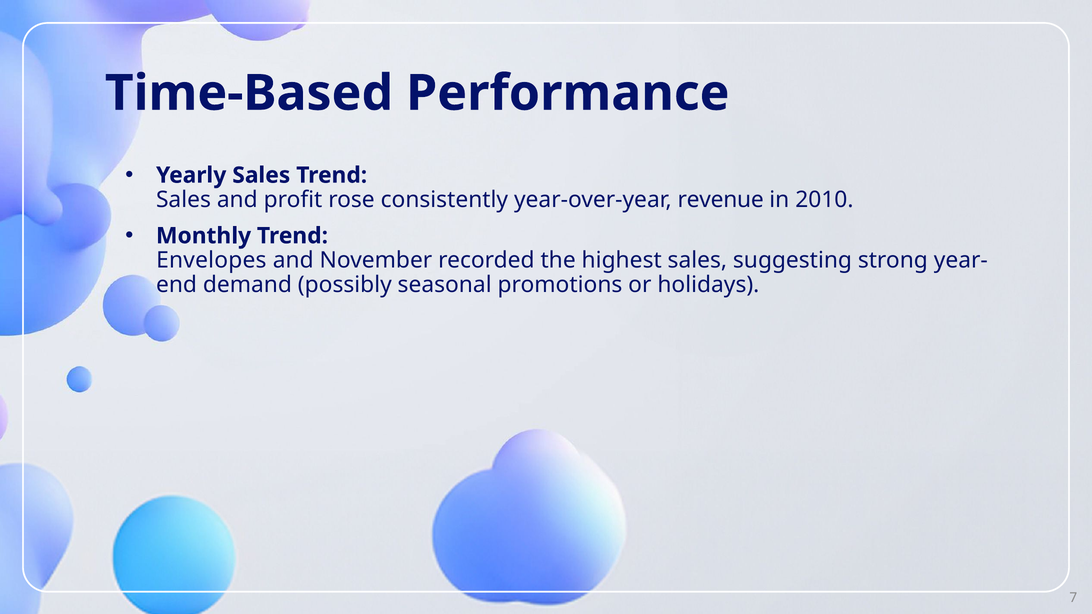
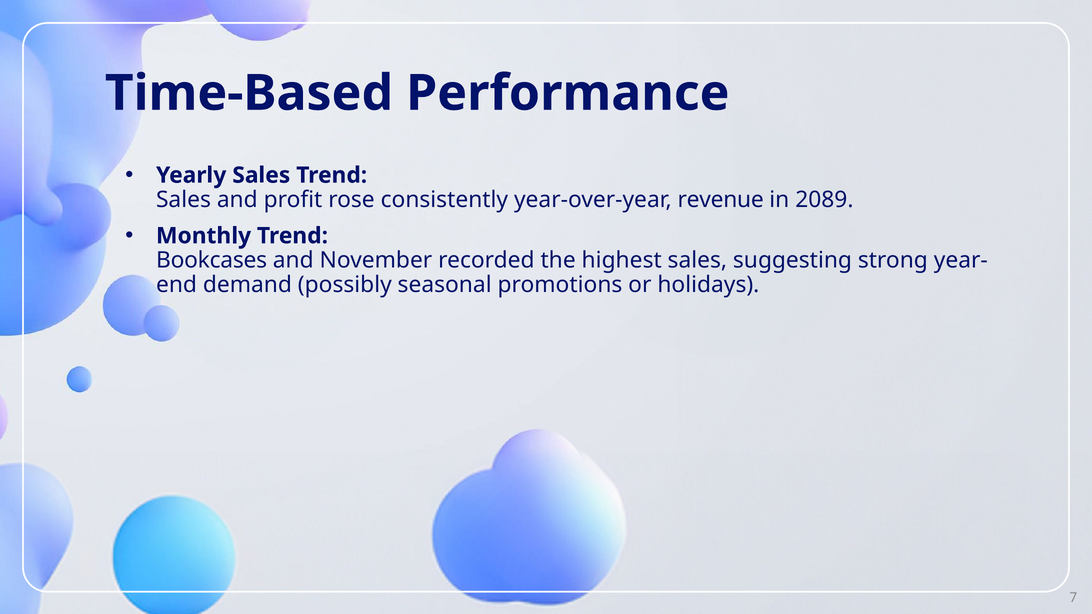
2010: 2010 -> 2089 (824, 200)
Envelopes: Envelopes -> Bookcases (212, 260)
